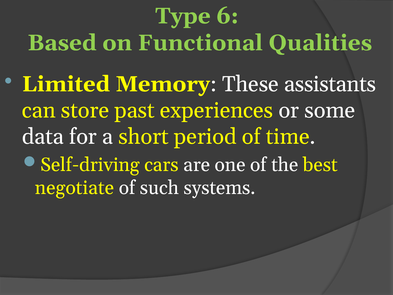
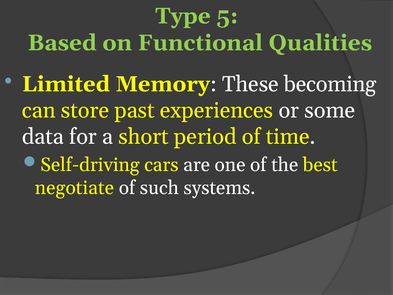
6: 6 -> 5 (227, 16)
assistants: assistants -> becoming (330, 84)
